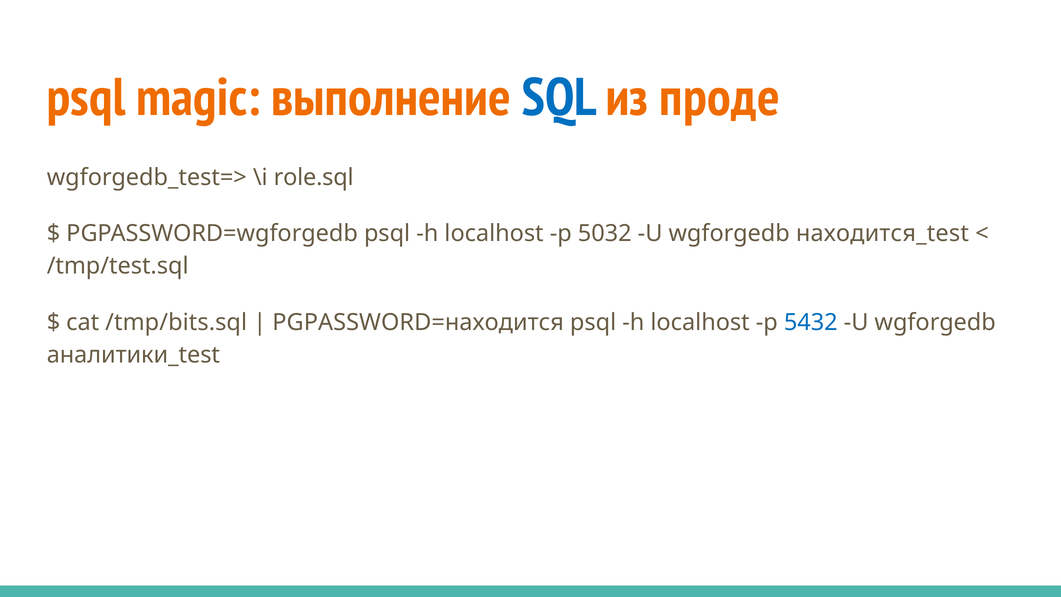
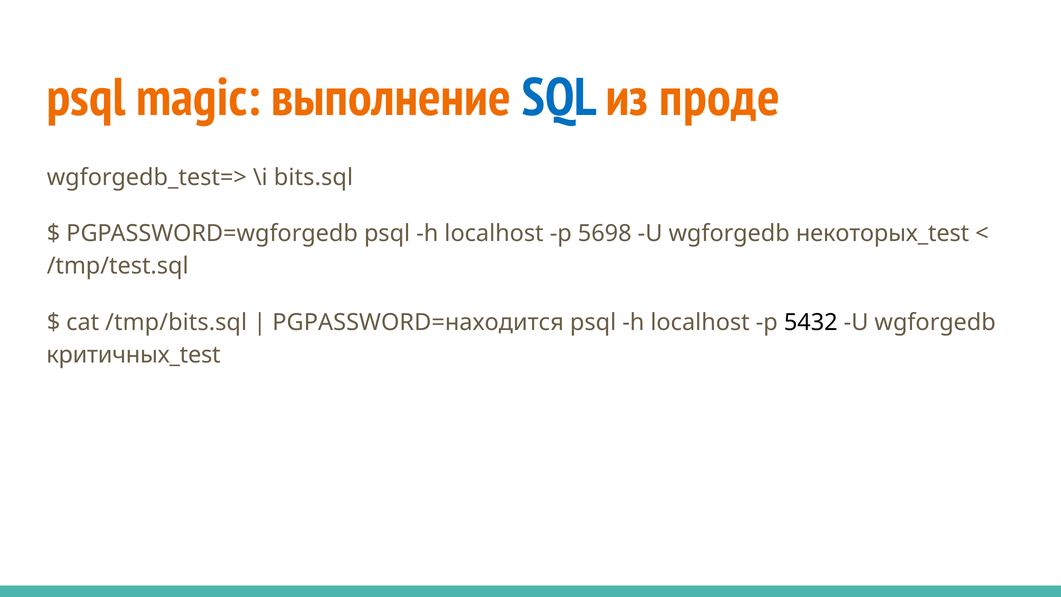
role.sql: role.sql -> bits.sql (313, 178)
5032: 5032 -> 5698 (605, 234)
находится_test: находится_test -> некоторых_test (883, 234)
5432 colour: blue -> black (811, 322)
аналитики_test: аналитики_test -> критичных_test (133, 355)
